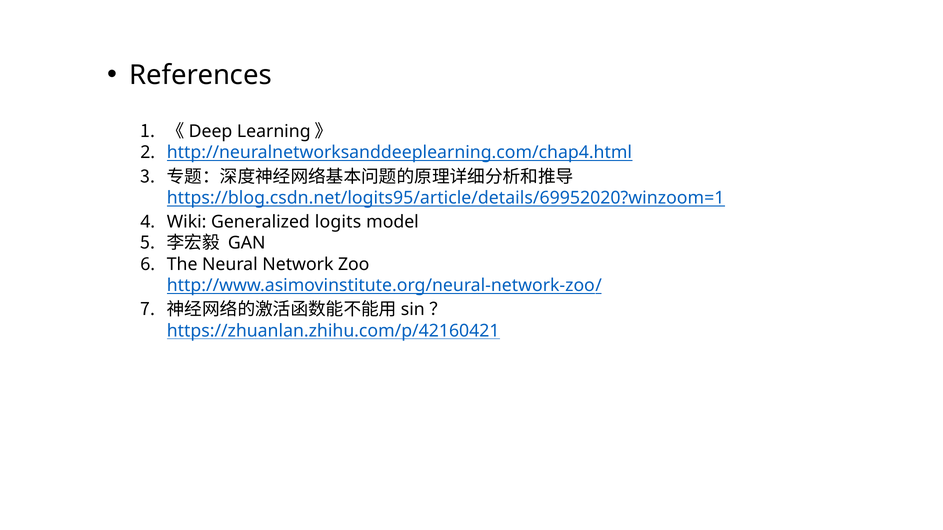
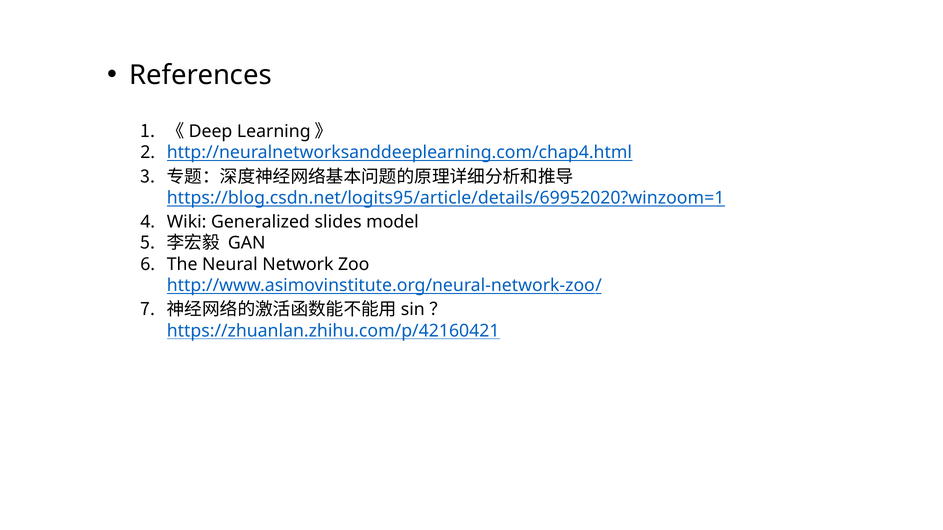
logits: logits -> slides (338, 222)
